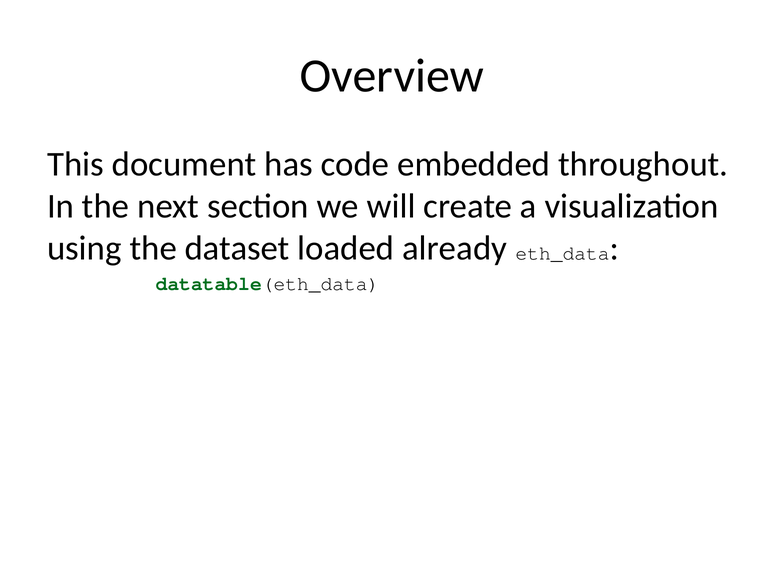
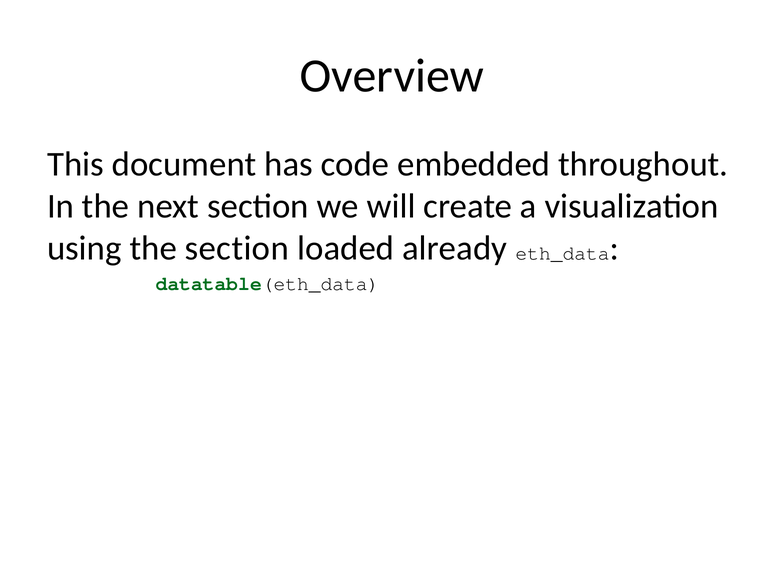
the dataset: dataset -> section (237, 248)
